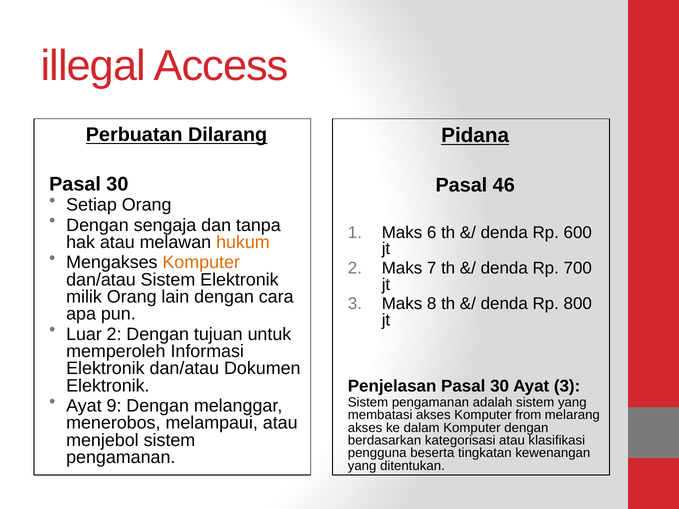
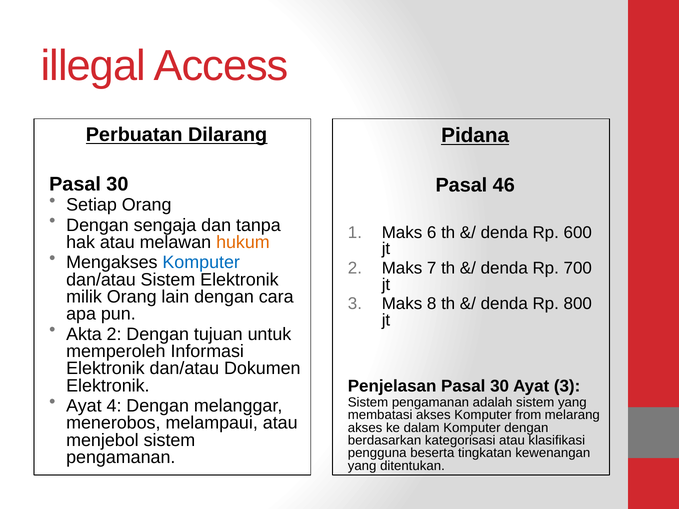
Komputer colour: orange -> blue (201, 263)
Luar: Luar -> Akta (84, 334)
9: 9 -> 4 (114, 406)
